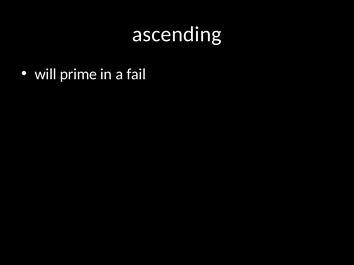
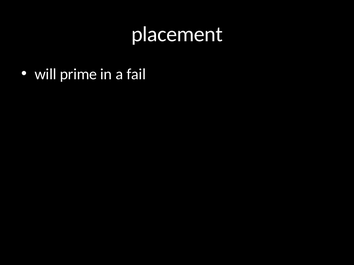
ascending: ascending -> placement (177, 34)
